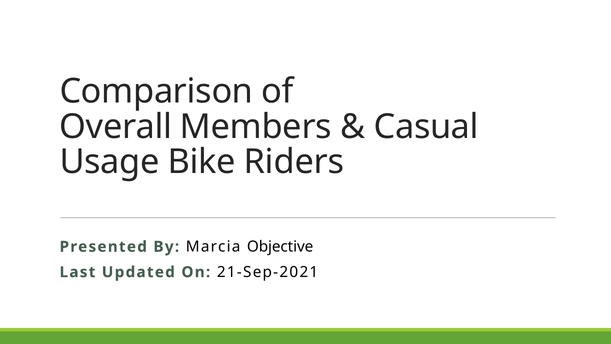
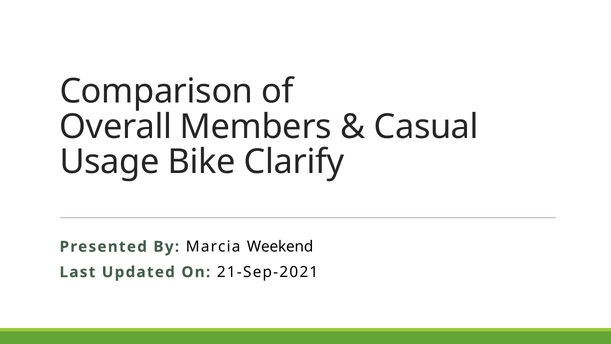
Riders: Riders -> Clarify (294, 162)
Objective: Objective -> Weekend (280, 247)
